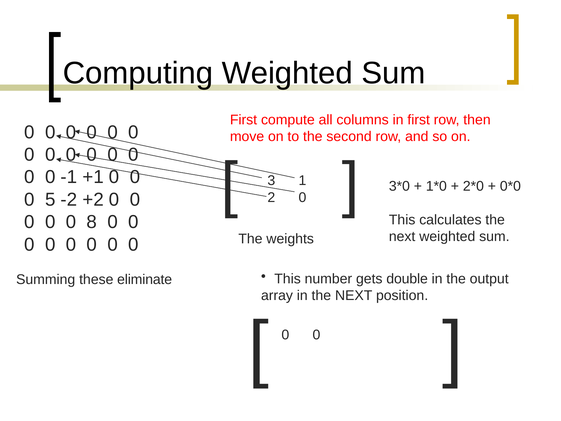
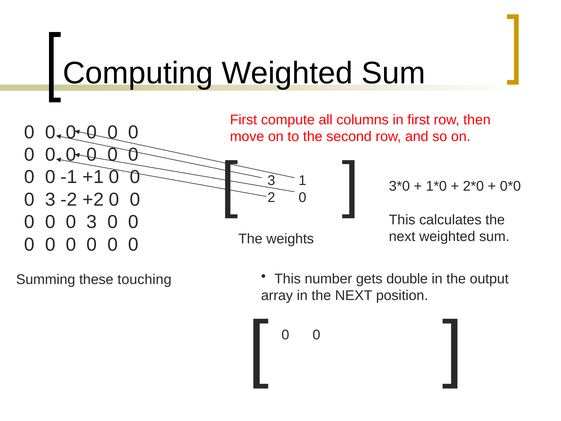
5: 5 -> 3 (50, 199)
8: 8 -> 3 (92, 222)
eliminate: eliminate -> touching (144, 279)
